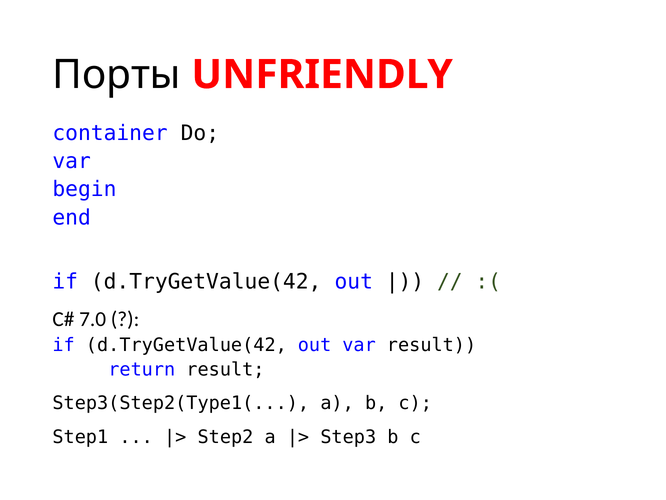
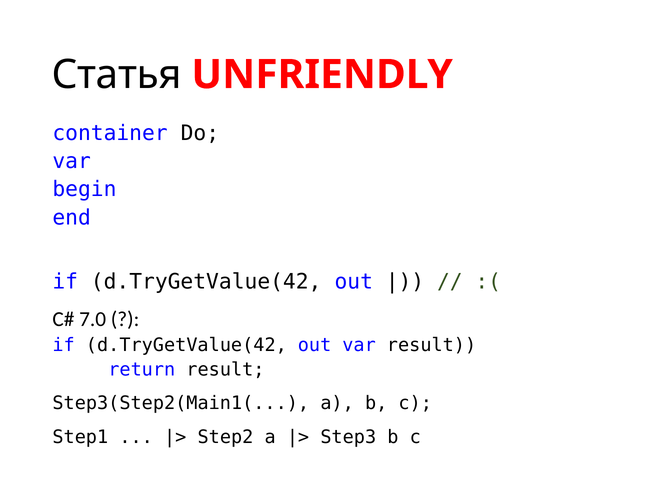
Порты: Порты -> Статья (117, 75)
Step3(Step2(Type1(: Step3(Step2(Type1( -> Step3(Step2(Main1( (181, 403)
